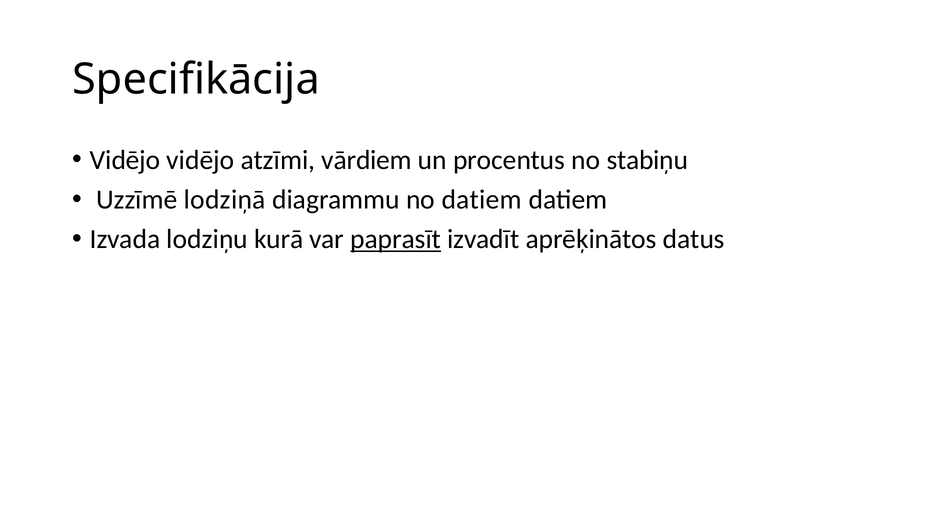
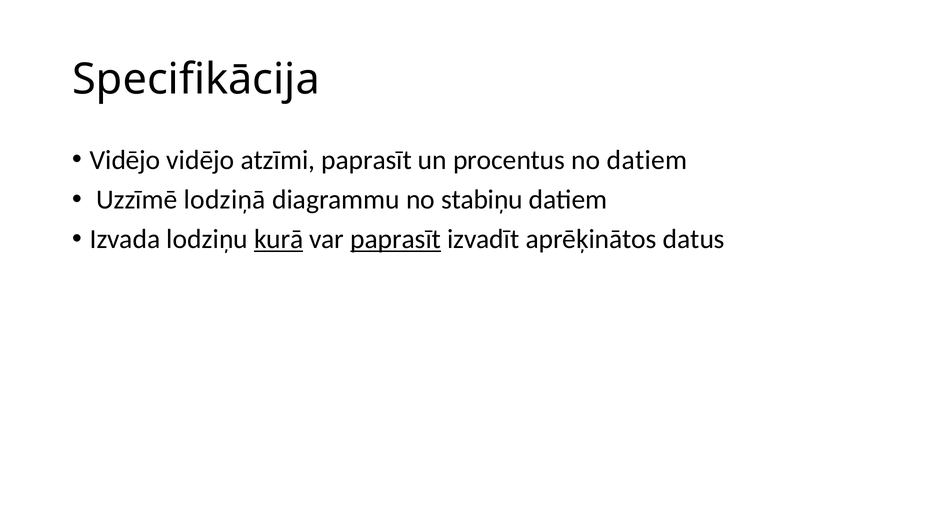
atzīmi vārdiem: vārdiem -> paprasīt (367, 160)
no stabiņu: stabiņu -> datiem (647, 160)
no datiem: datiem -> stabiņu (482, 200)
kurā underline: none -> present (279, 239)
